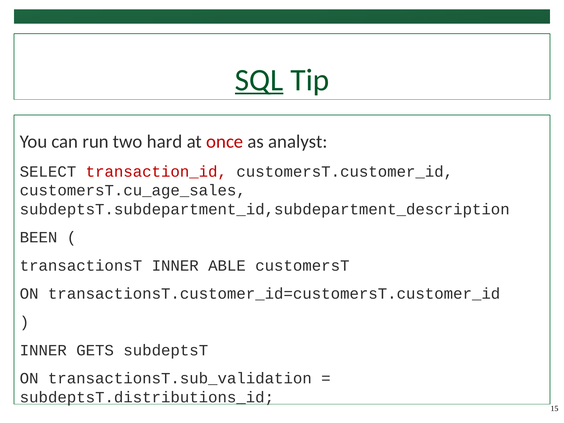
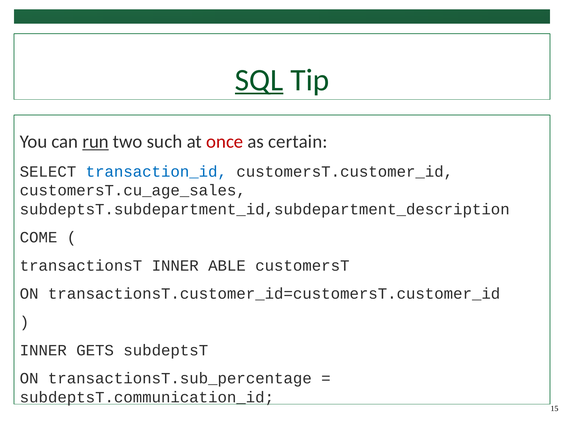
run underline: none -> present (96, 142)
hard: hard -> such (165, 142)
analyst: analyst -> certain (298, 142)
transaction_id colour: red -> blue (156, 172)
BEEN: BEEN -> COME (39, 237)
transactionsT.sub_validation: transactionsT.sub_validation -> transactionsT.sub_percentage (180, 378)
subdeptsT.distributions_id: subdeptsT.distributions_id -> subdeptsT.communication_id (147, 397)
